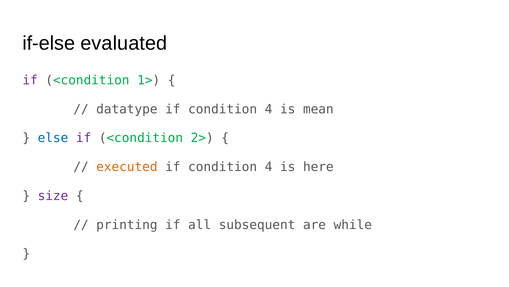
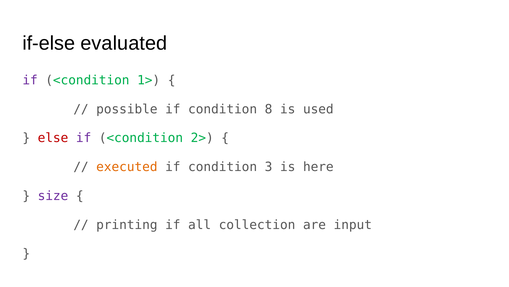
datatype: datatype -> possible (127, 109)
4: 4 -> 8 (269, 109)
mean: mean -> used (318, 109)
else colour: blue -> red (53, 138)
4: 4 -> 3 (269, 167)
subsequent: subsequent -> collection (257, 224)
while: while -> input (353, 224)
